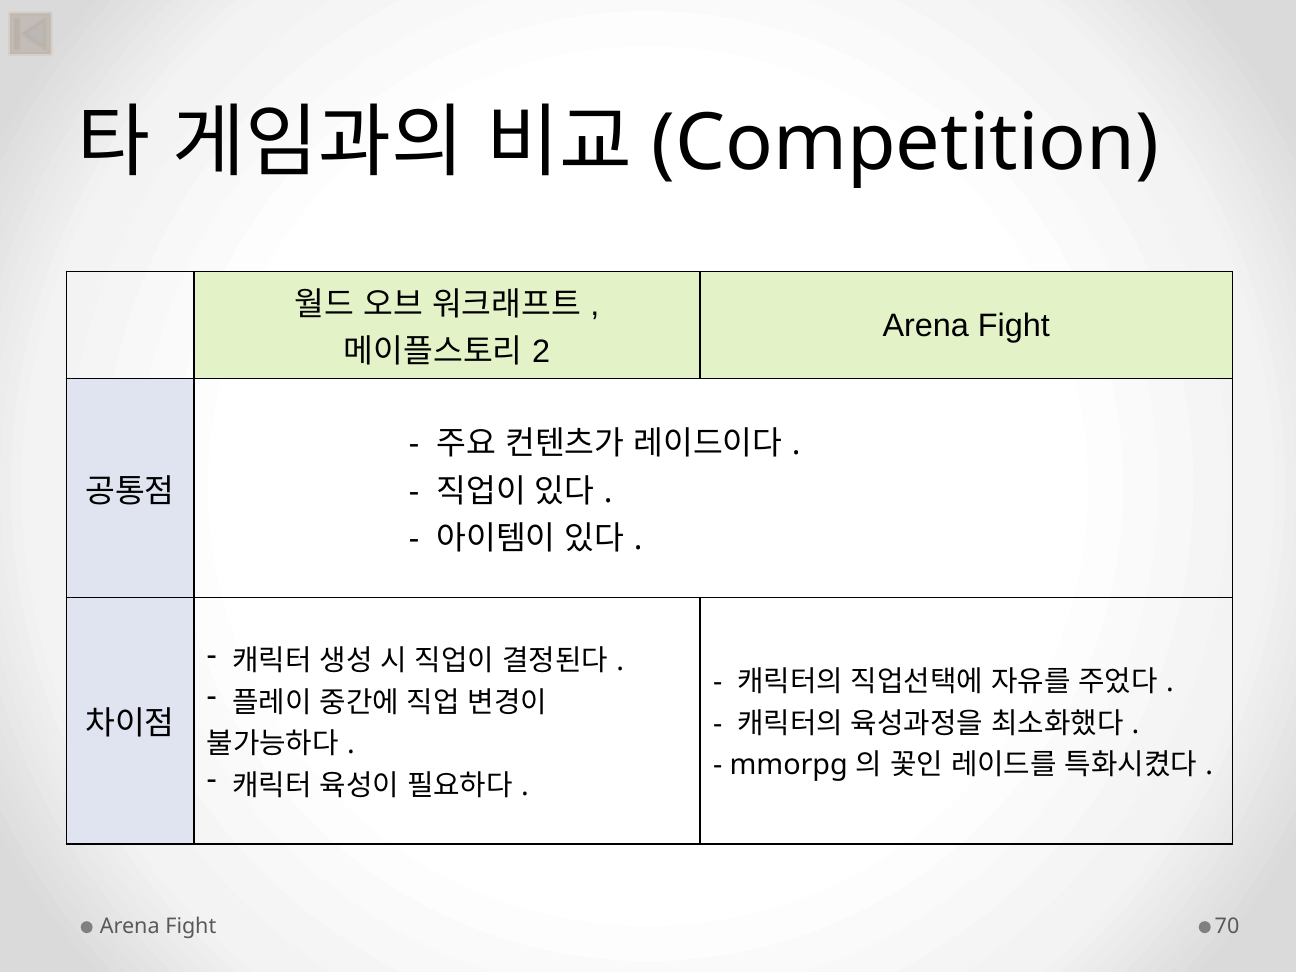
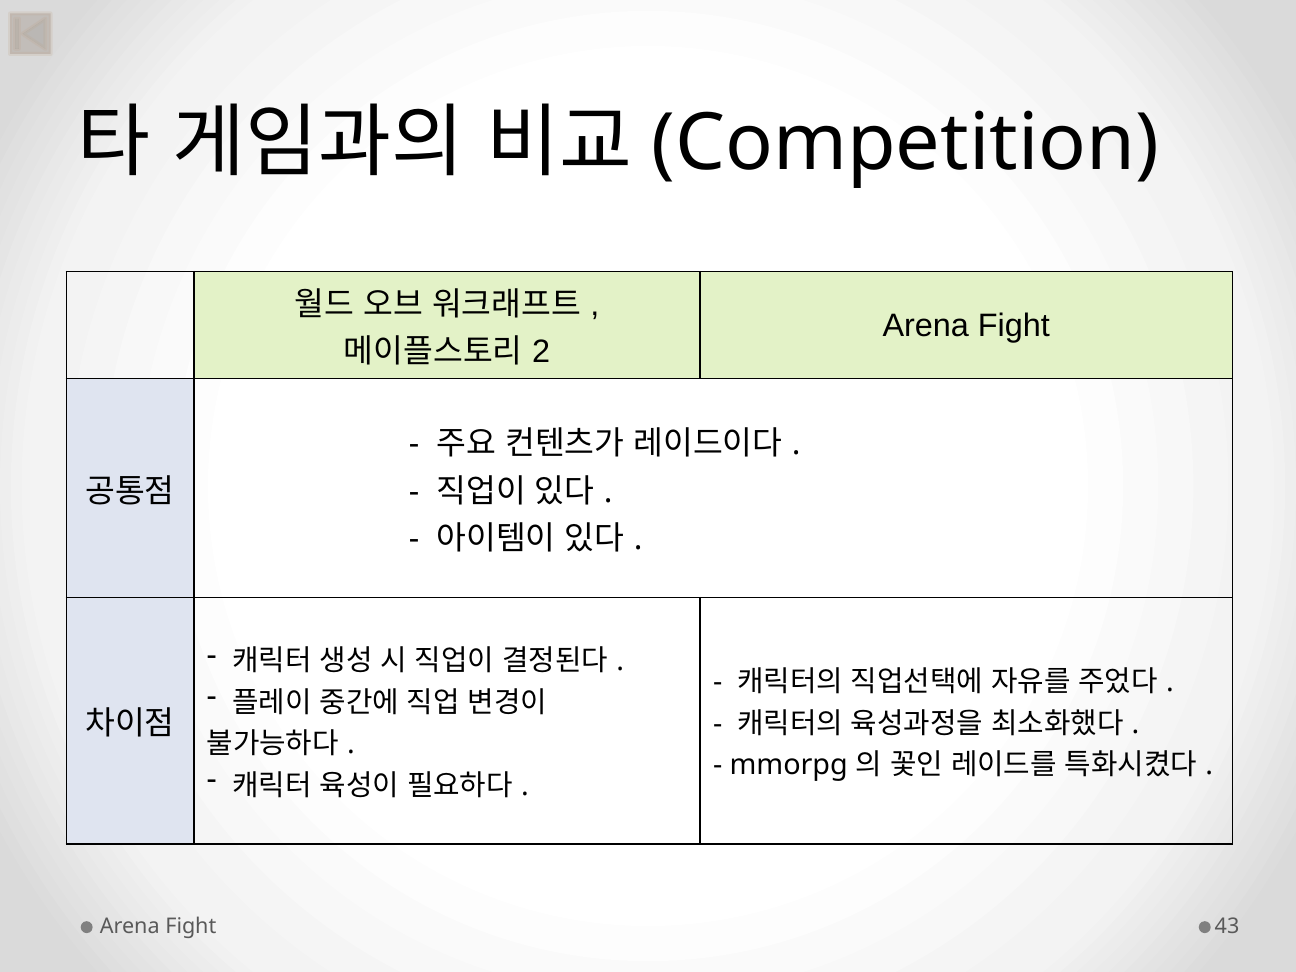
70: 70 -> 43 (1227, 927)
